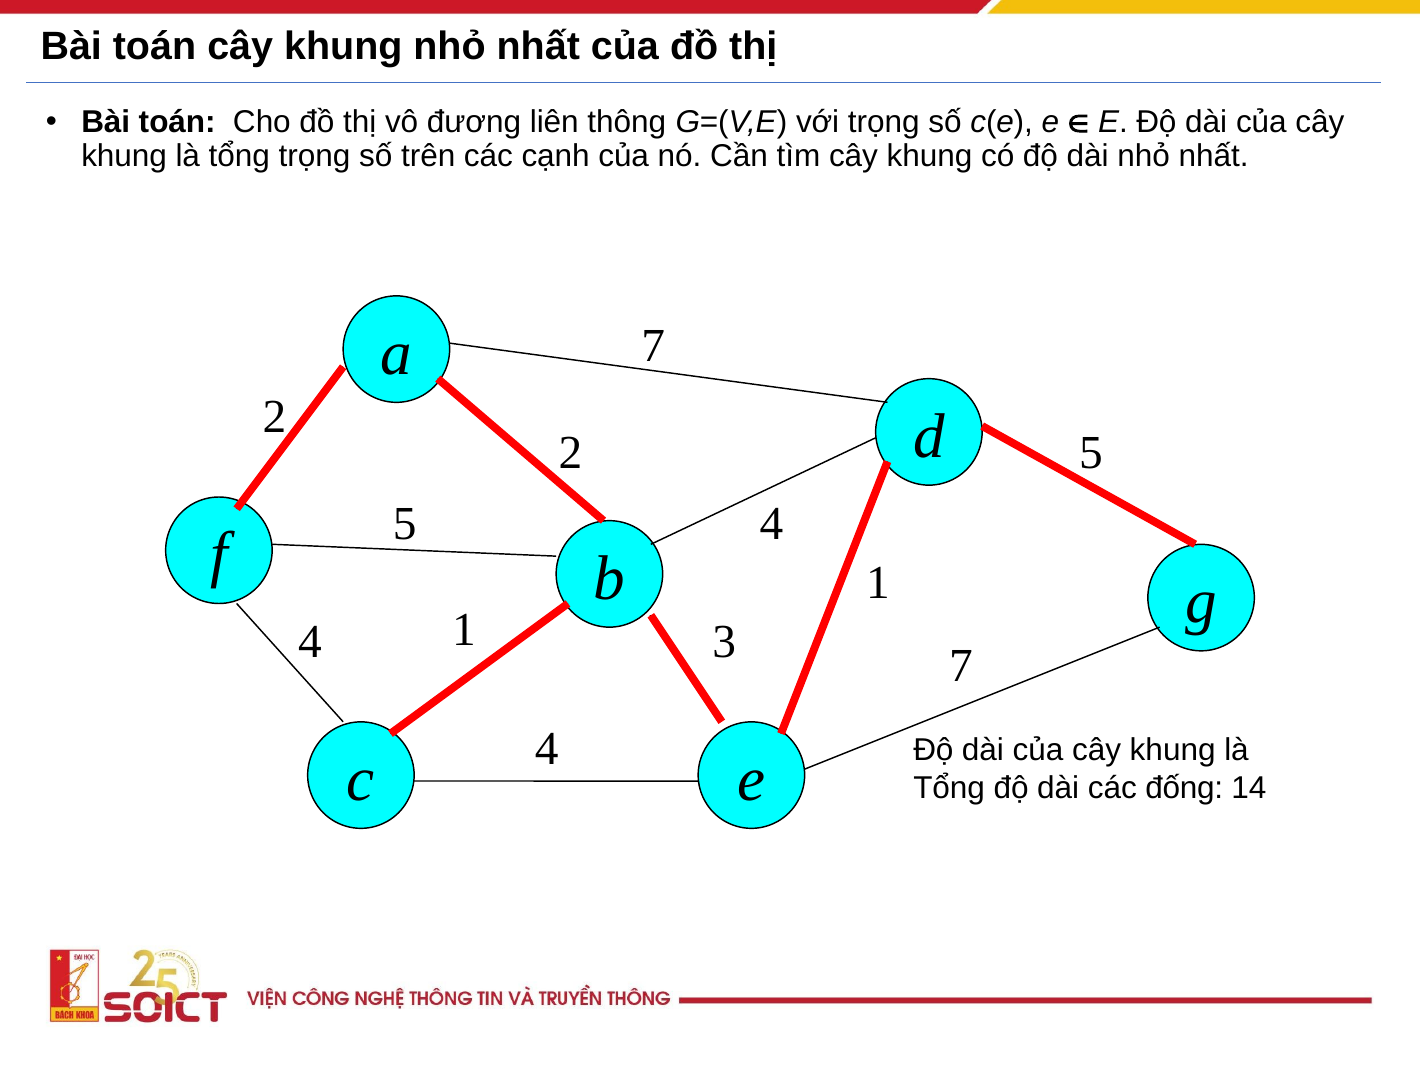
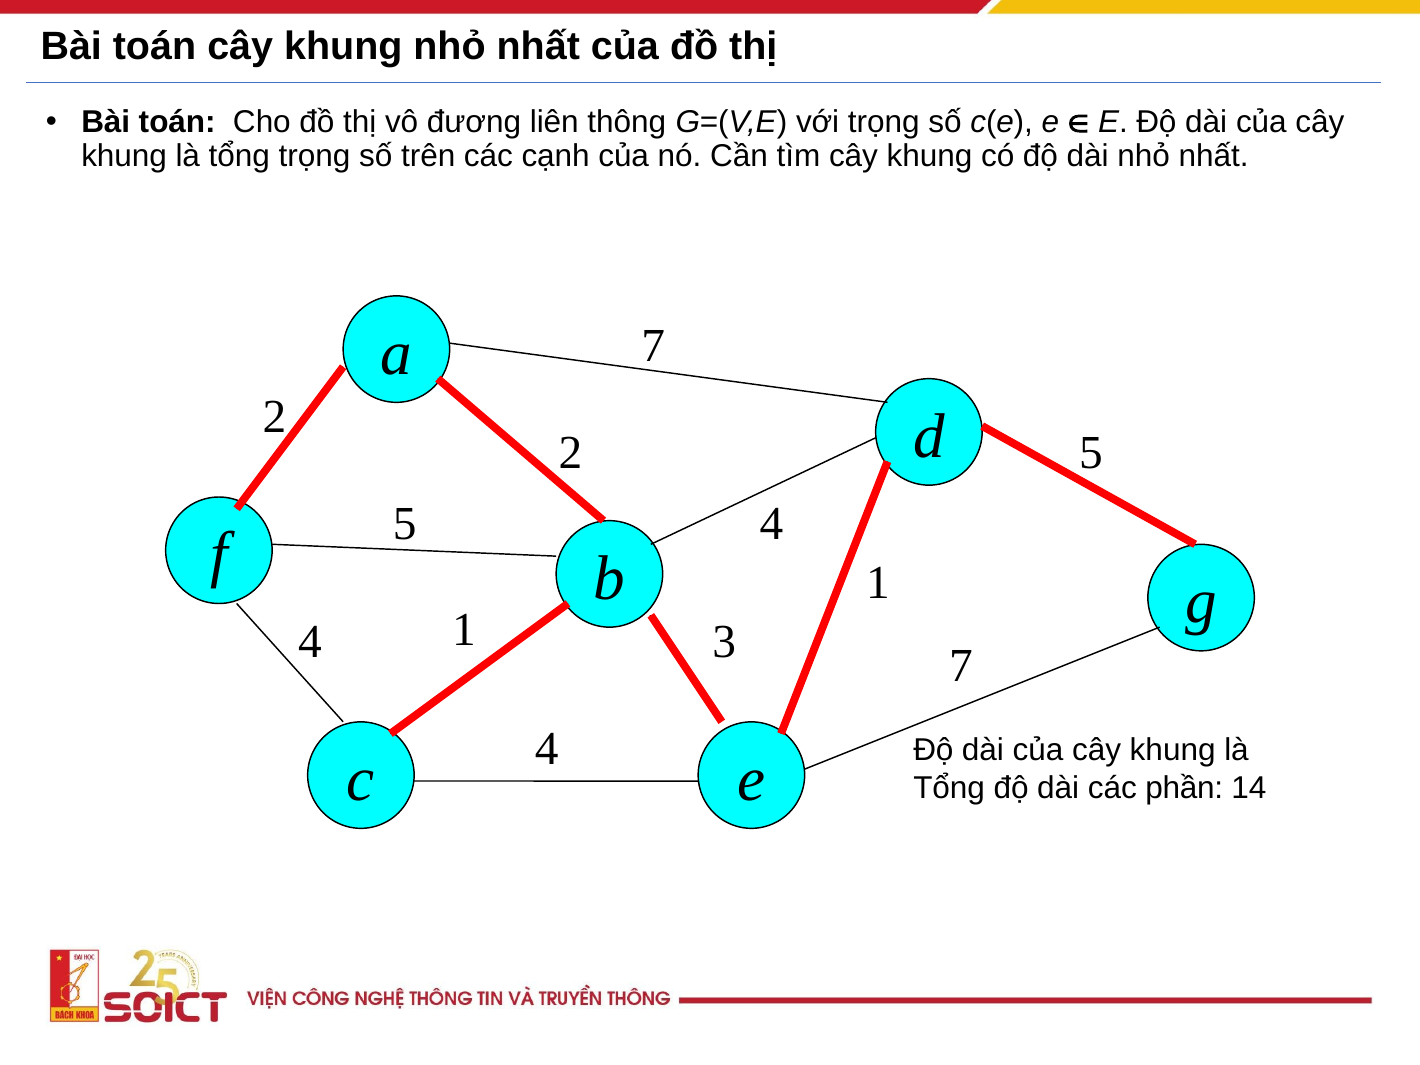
đống: đống -> phần (1184, 788)
